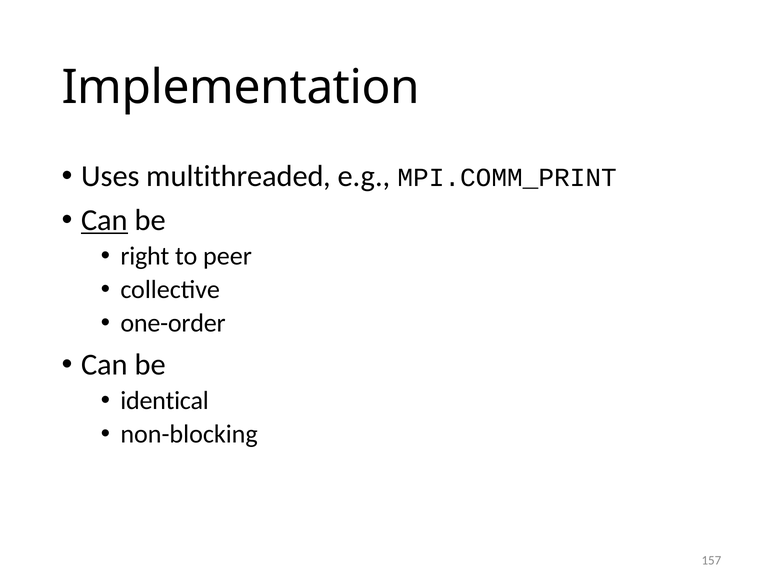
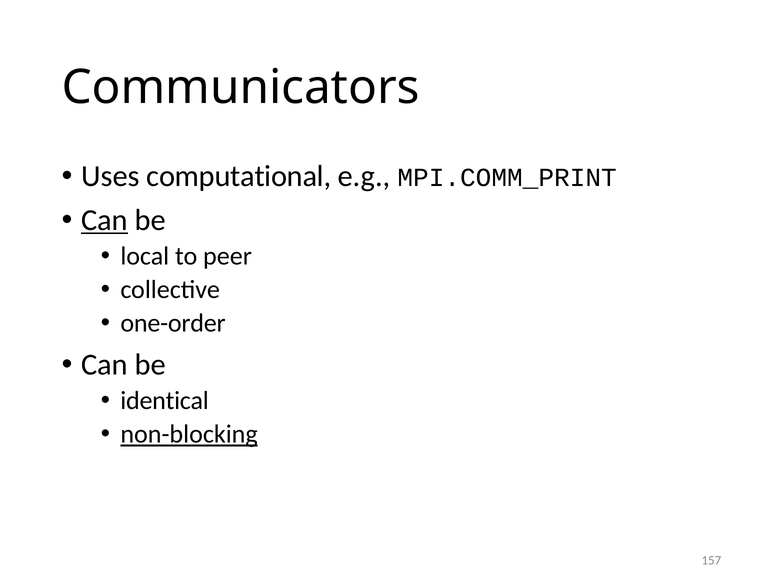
Implementation: Implementation -> Communicators (241, 88)
multithreaded: multithreaded -> computational (239, 177)
right: right -> local (145, 256)
non-blocking underline: none -> present (189, 434)
